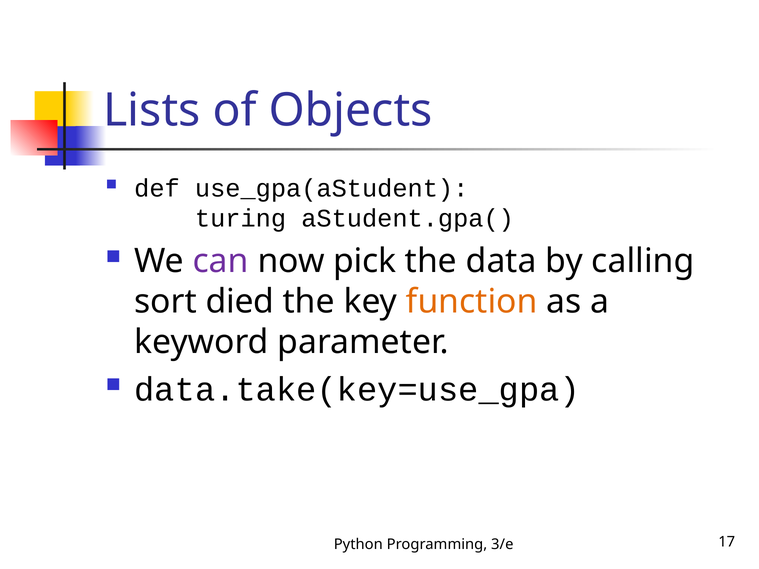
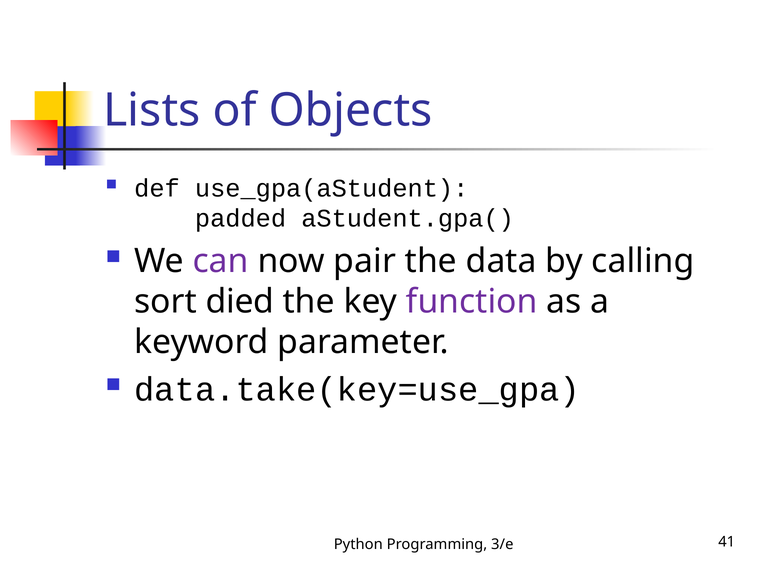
turing: turing -> padded (241, 219)
pick: pick -> pair (365, 261)
function colour: orange -> purple (472, 302)
17: 17 -> 41 (727, 542)
